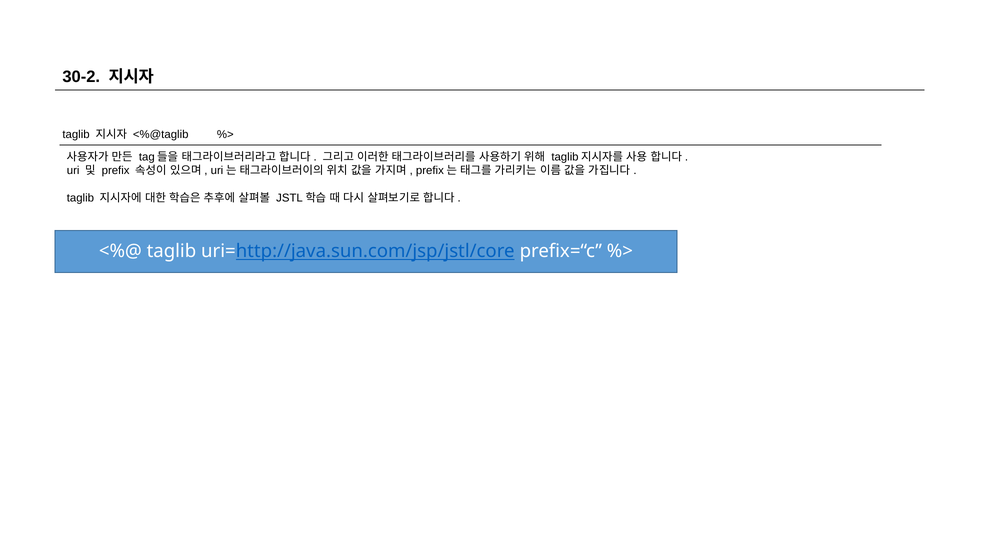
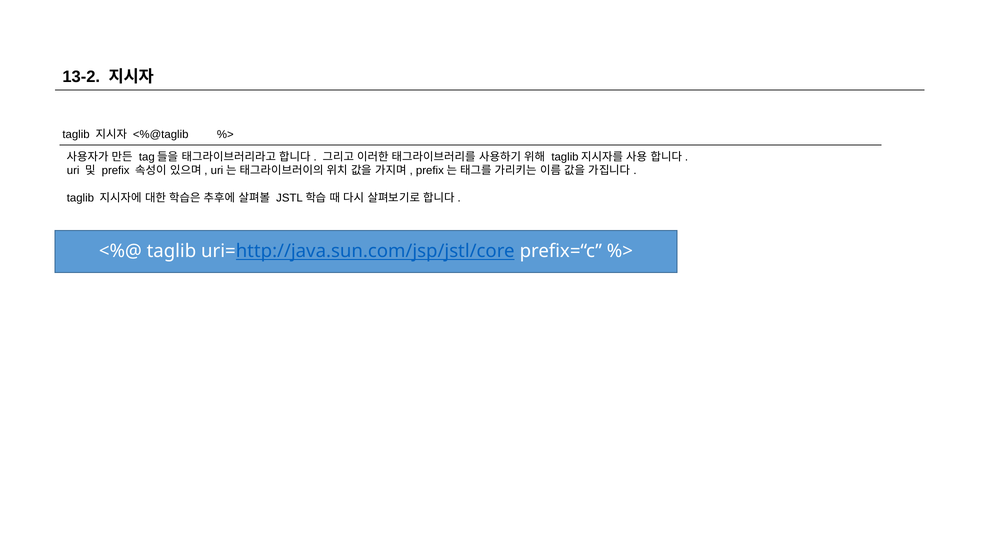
30-2: 30-2 -> 13-2 (81, 77)
